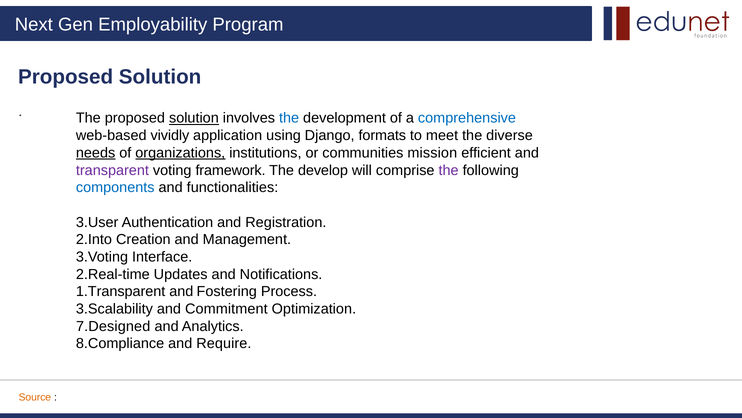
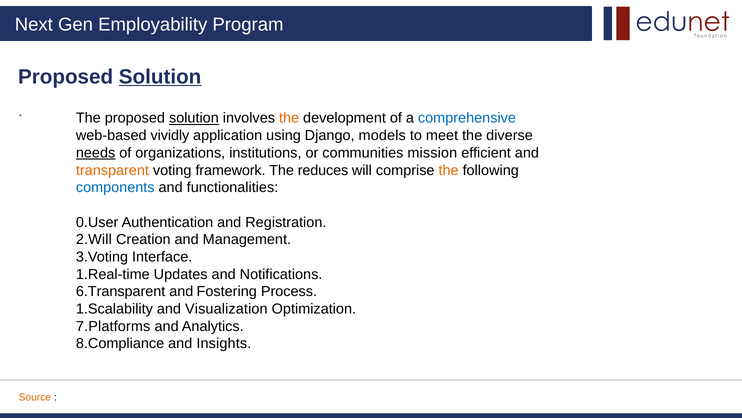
Solution underline: none -> present (160, 77)
the colour: blue -> orange (289, 118)
formats: formats -> models (382, 135)
organizations underline: present -> none (180, 153)
transparent colour: purple -> orange (112, 170)
develop: develop -> reduces (323, 170)
the colour: purple -> orange (449, 170)
3.User: 3.User -> 0.User (97, 222)
2.Into: 2.Into -> 2.Will (94, 239)
2.Real-time: 2.Real-time -> 1.Real-time (113, 274)
1.Transparent: 1.Transparent -> 6.Transparent (121, 291)
3.Scalability: 3.Scalability -> 1.Scalability (114, 309)
Commitment: Commitment -> Visualization (226, 309)
7.Designed: 7.Designed -> 7.Platforms (113, 326)
Require: Require -> Insights (224, 343)
